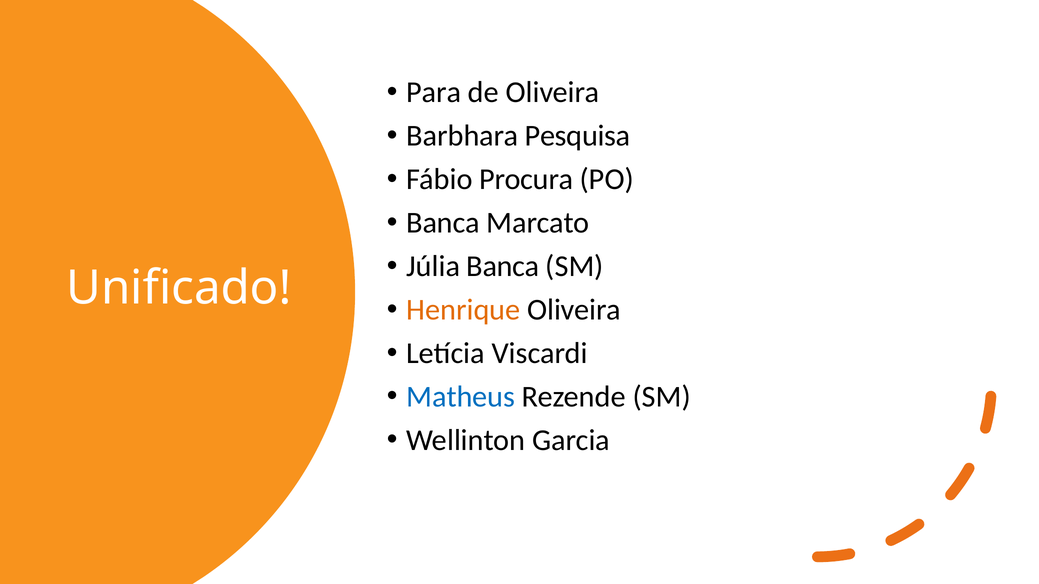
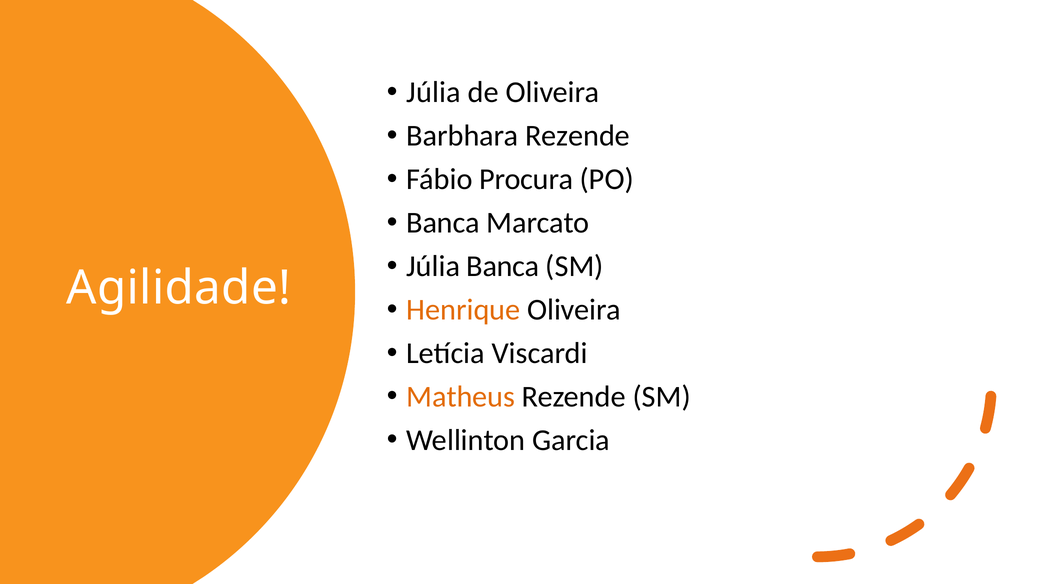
Para: Para -> Júlia (434, 92)
Barbhara Pesquisa: Pesquisa -> Rezende (578, 136)
Unificado: Unificado -> Agilidade (179, 288)
Matheus colour: blue -> orange (461, 397)
